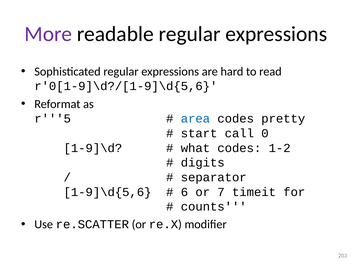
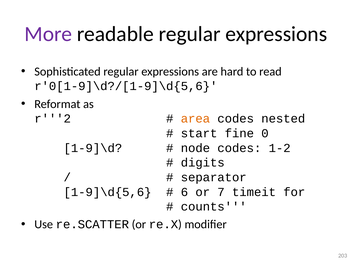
r'''5: r'''5 -> r'''2 (53, 119)
area colour: blue -> orange (195, 119)
pretty: pretty -> nested (283, 119)
call: call -> fine (239, 133)
what: what -> node (195, 148)
